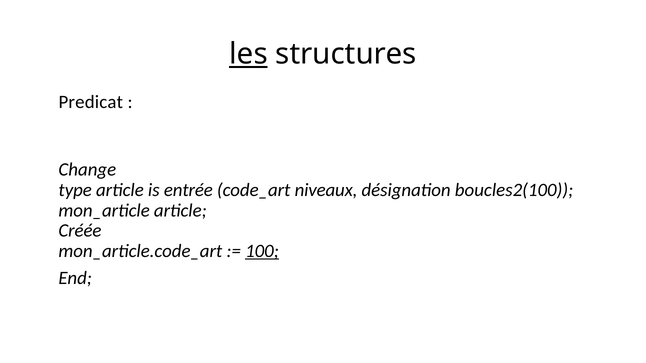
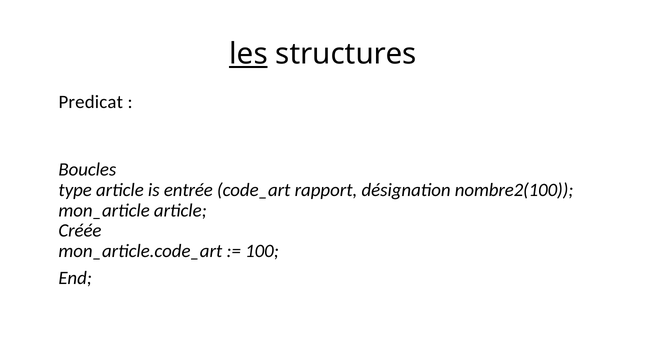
Change: Change -> Boucles (87, 170)
niveaux: niveaux -> rapport (326, 190)
boucles2(100: boucles2(100 -> nombre2(100 (514, 190)
100 underline: present -> none (262, 251)
